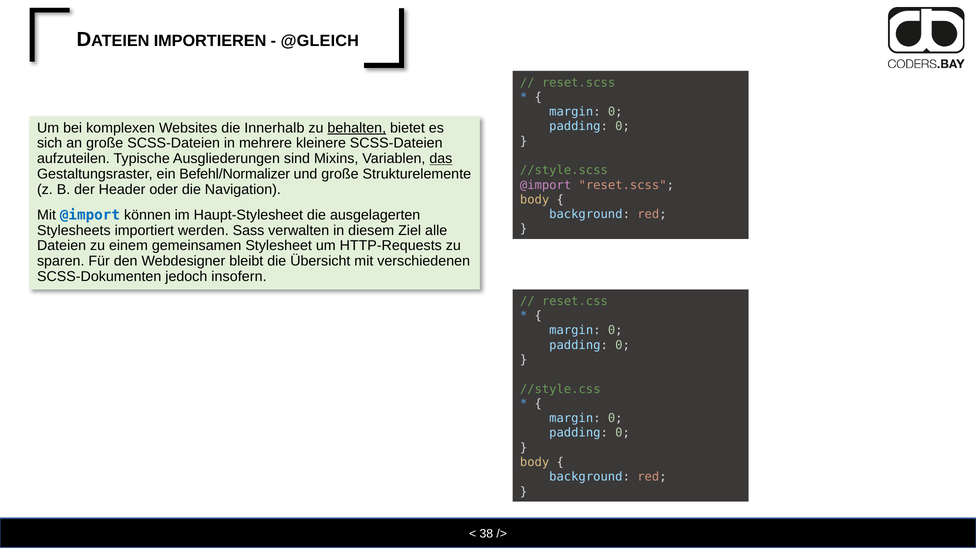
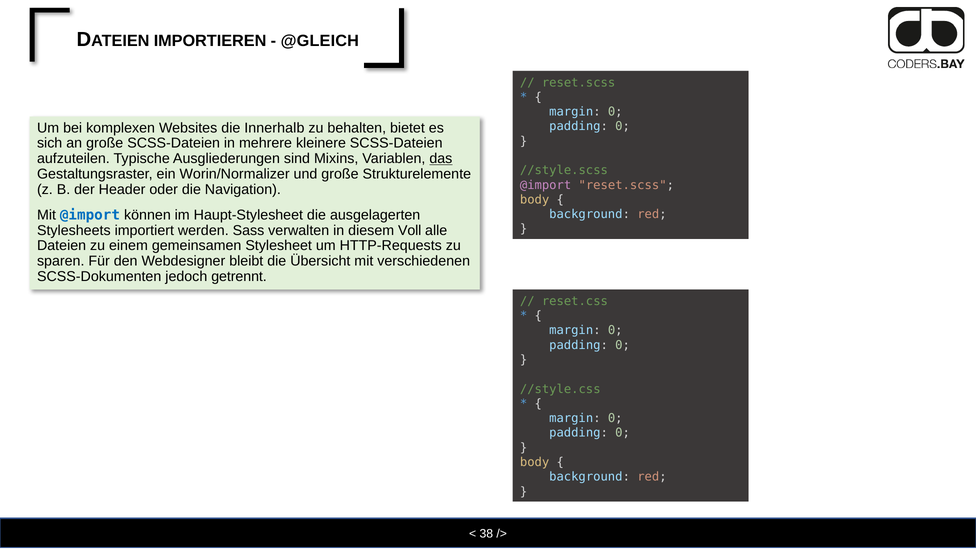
behalten underline: present -> none (357, 128)
Befehl/Normalizer: Befehl/Normalizer -> Worin/Normalizer (235, 174)
Ziel: Ziel -> Voll (410, 230)
insofern: insofern -> getrennt (239, 276)
